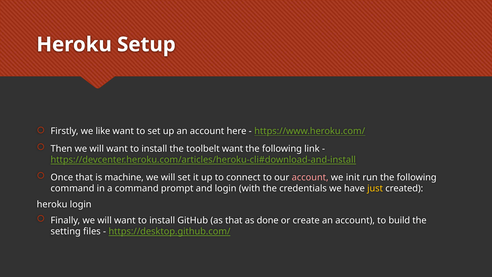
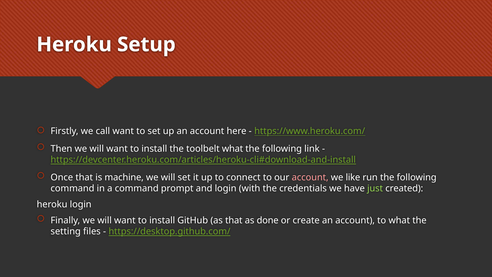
like: like -> call (103, 131)
toolbelt want: want -> what (233, 149)
init: init -> like (353, 177)
just colour: yellow -> light green (375, 188)
to build: build -> what (399, 220)
